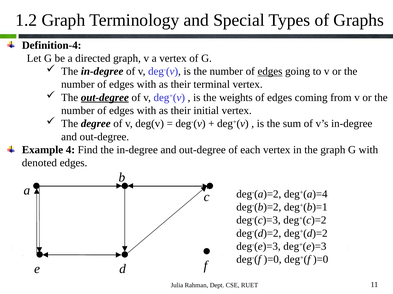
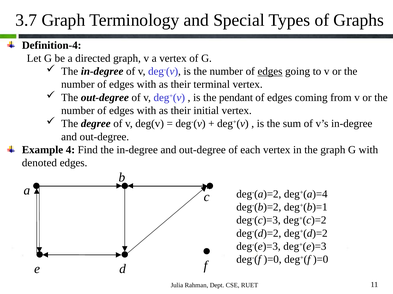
1.2: 1.2 -> 3.7 (26, 20)
out-degree underline: present -> none (105, 98)
weights: weights -> pendant (236, 98)
